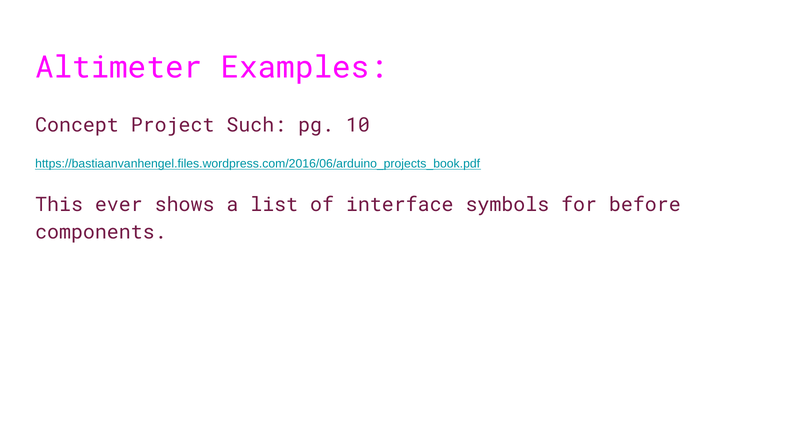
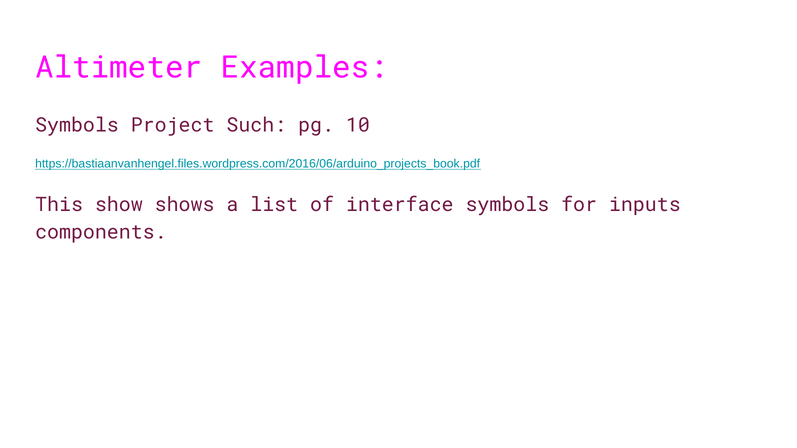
Concept: Concept -> Symbols (77, 125)
ever: ever -> show (119, 205)
before: before -> inputs (645, 205)
